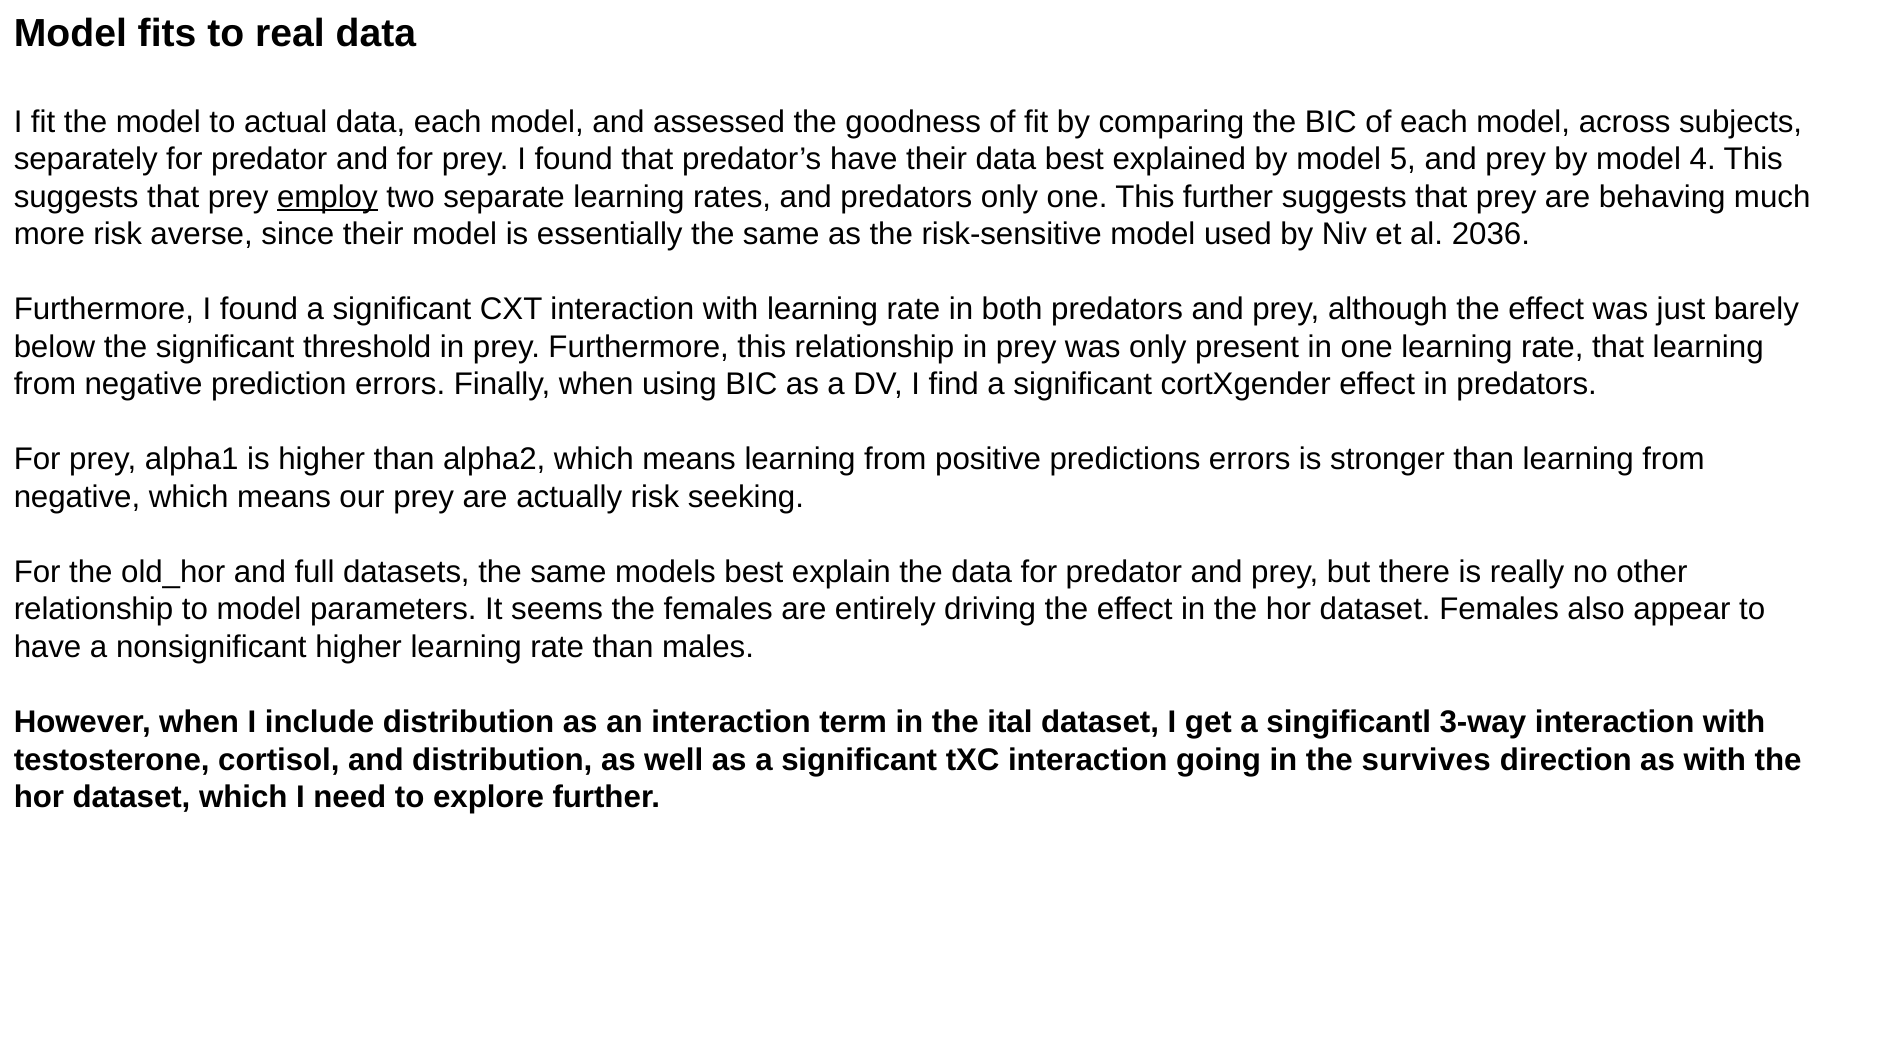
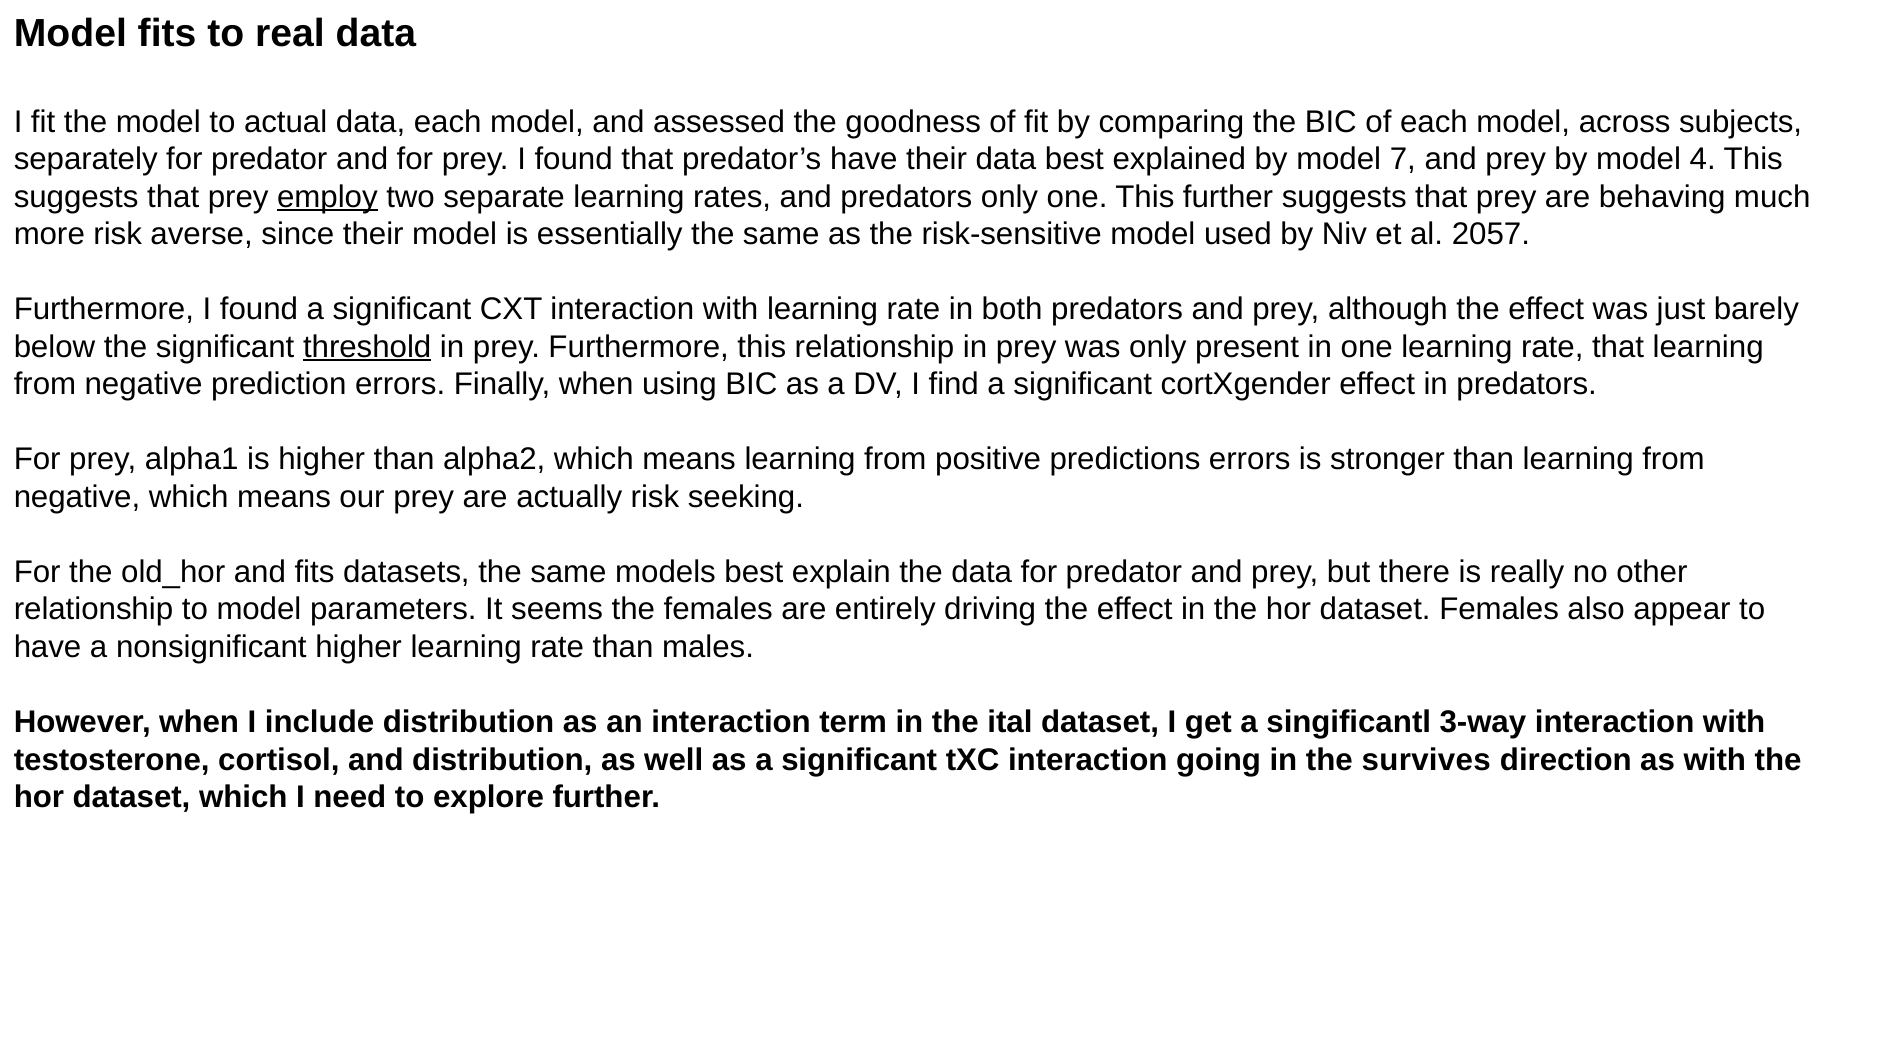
5: 5 -> 7 (1403, 159)
2036: 2036 -> 2057 (1491, 234)
threshold underline: none -> present (367, 347)
and full: full -> fits (315, 572)
